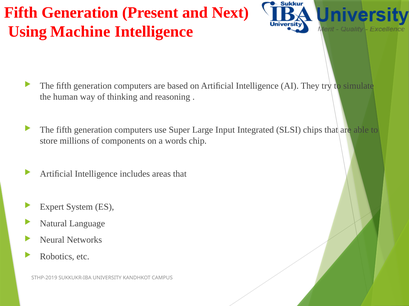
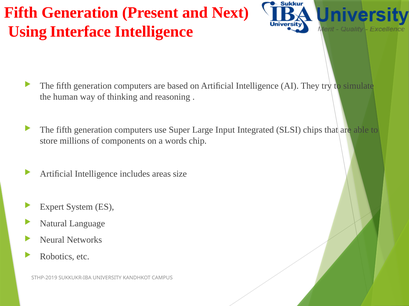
Machine: Machine -> Interface (80, 32)
areas that: that -> size (180, 174)
